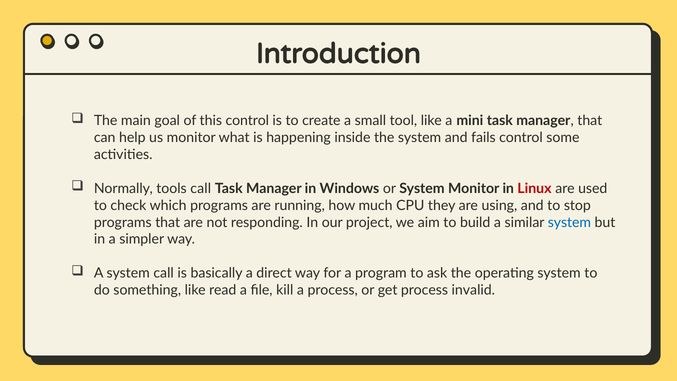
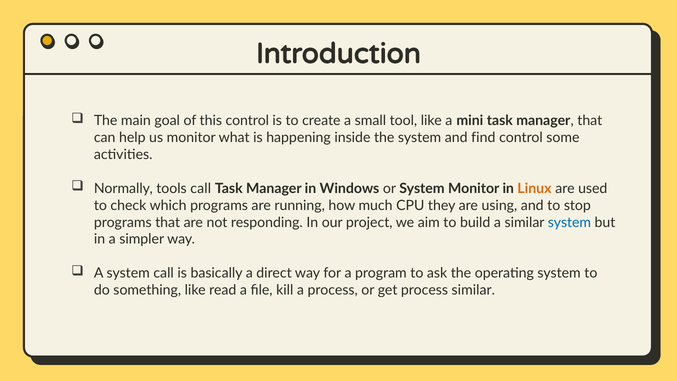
fails: fails -> find (483, 138)
Linux colour: red -> orange (534, 188)
process invalid: invalid -> similar (473, 290)
